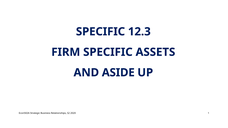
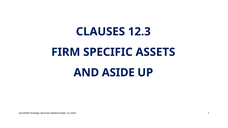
SPECIFIC: SPECIFIC -> CLAUSES (100, 32)
